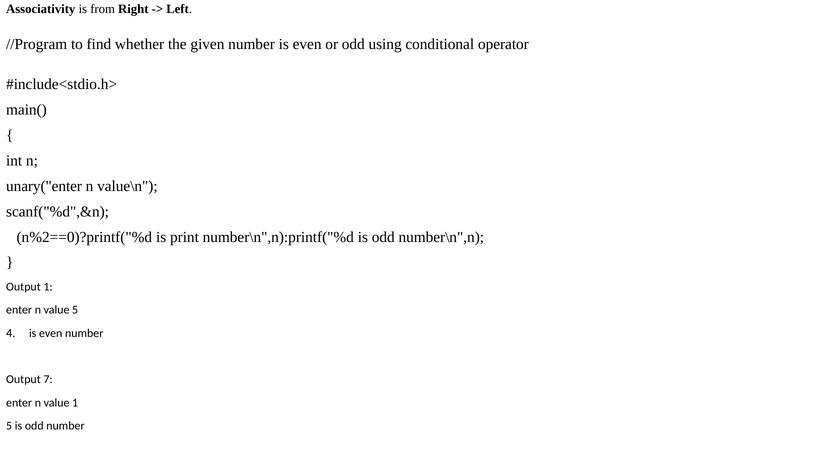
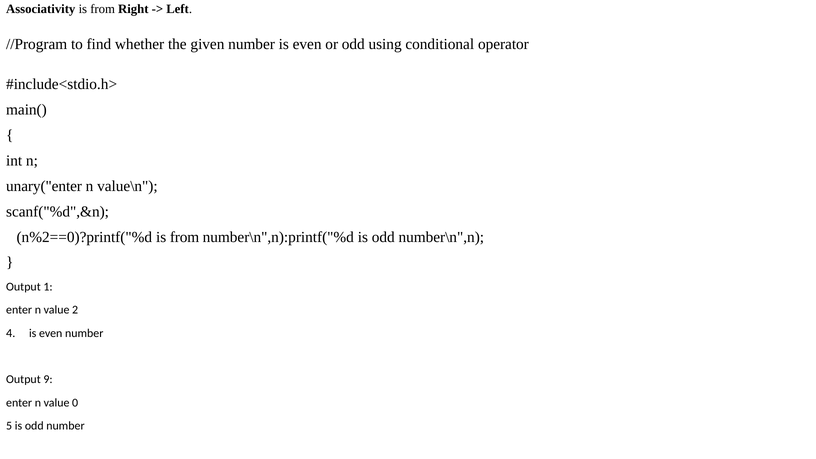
n%2==0)?printf("%d is print: print -> from (185, 237)
value 5: 5 -> 2 (75, 310)
7: 7 -> 9 (48, 379)
value 1: 1 -> 0 (75, 403)
